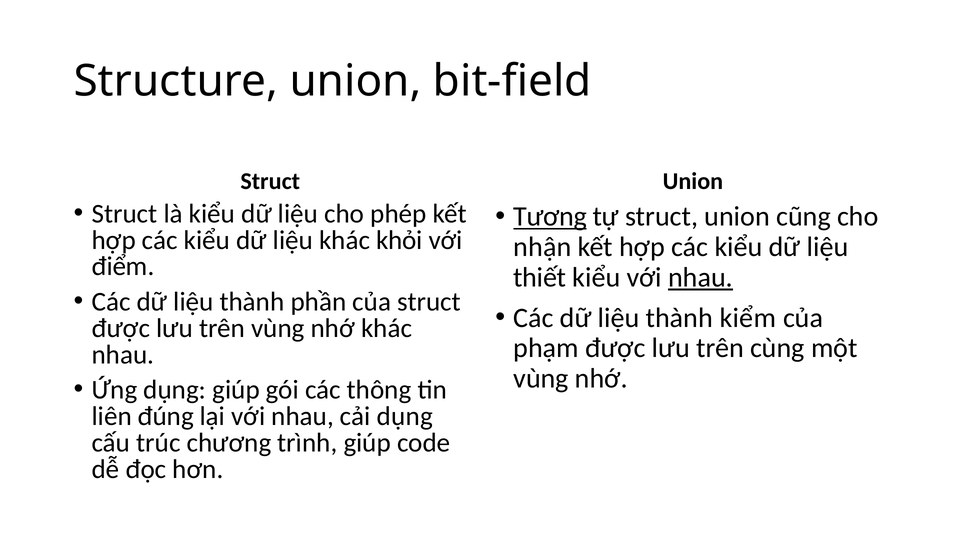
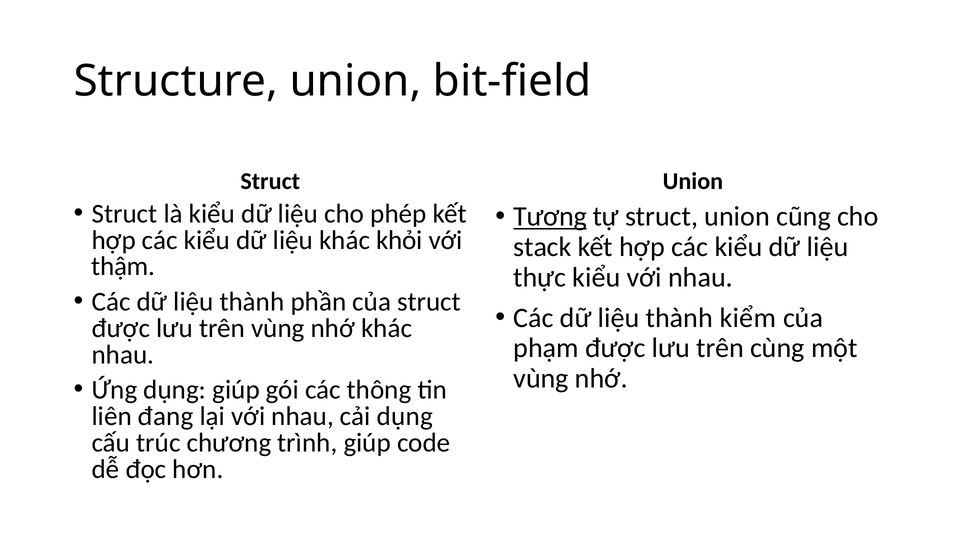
nhận: nhận -> stack (542, 247)
điểm: điểm -> thậm (123, 267)
thiết: thiết -> thực (540, 277)
nhau underline: present -> none (700, 277)
đúng: đúng -> đang (166, 417)
